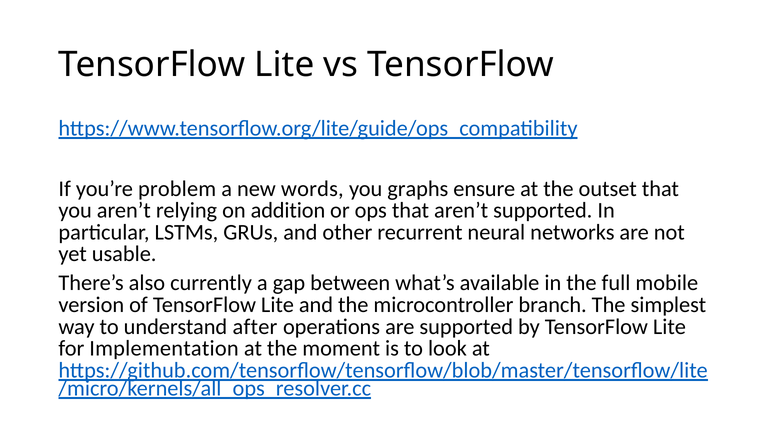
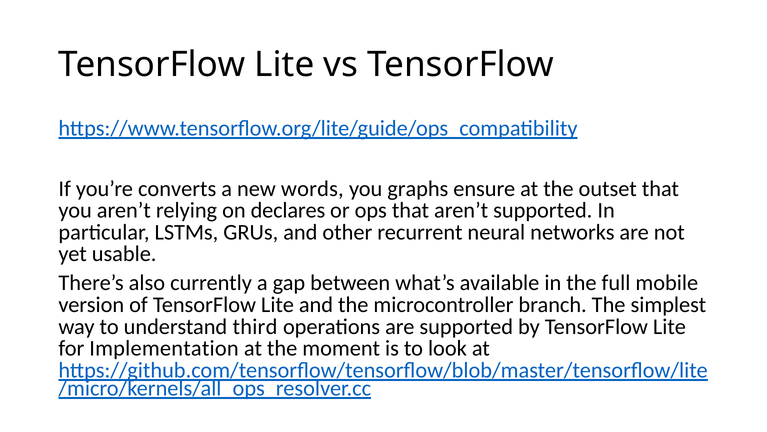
problem: problem -> converts (177, 188)
addition: addition -> declares (288, 210)
after: after -> third (255, 326)
